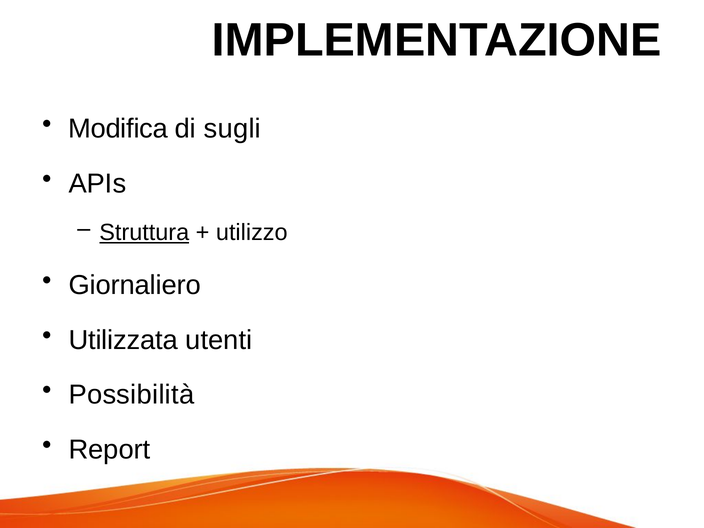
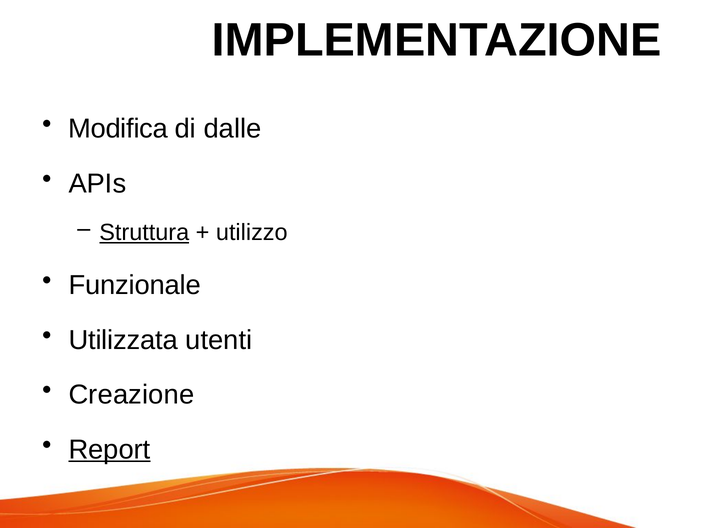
sugli: sugli -> dalle (232, 129)
Giornaliero: Giornaliero -> Funzionale (135, 285)
Possibilità: Possibilità -> Creazione (131, 395)
Report underline: none -> present (110, 450)
